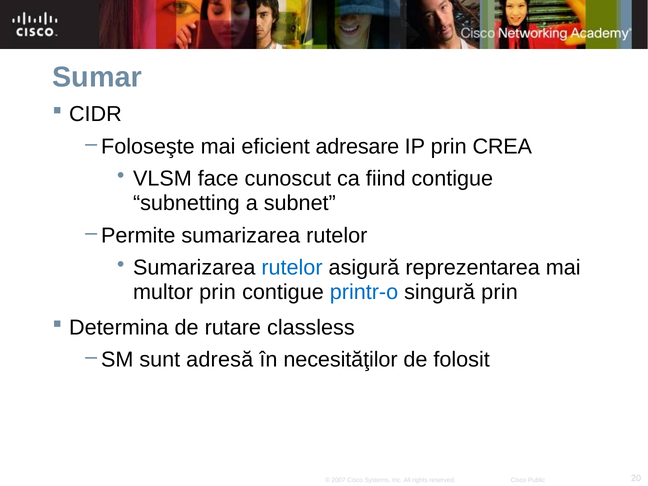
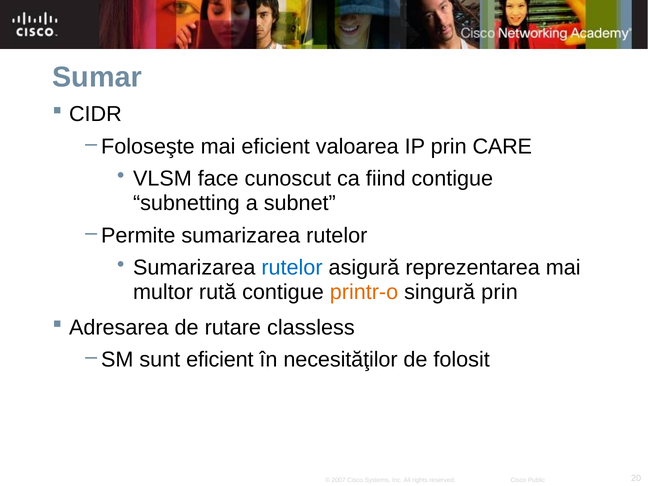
adresare: adresare -> valoarea (357, 146)
CREA: CREA -> CARE (502, 146)
multor prin: prin -> rută (218, 292)
printr-o colour: blue -> orange (364, 292)
Determina: Determina -> Adresarea (119, 328)
sunt adresă: adresă -> eficient (220, 360)
